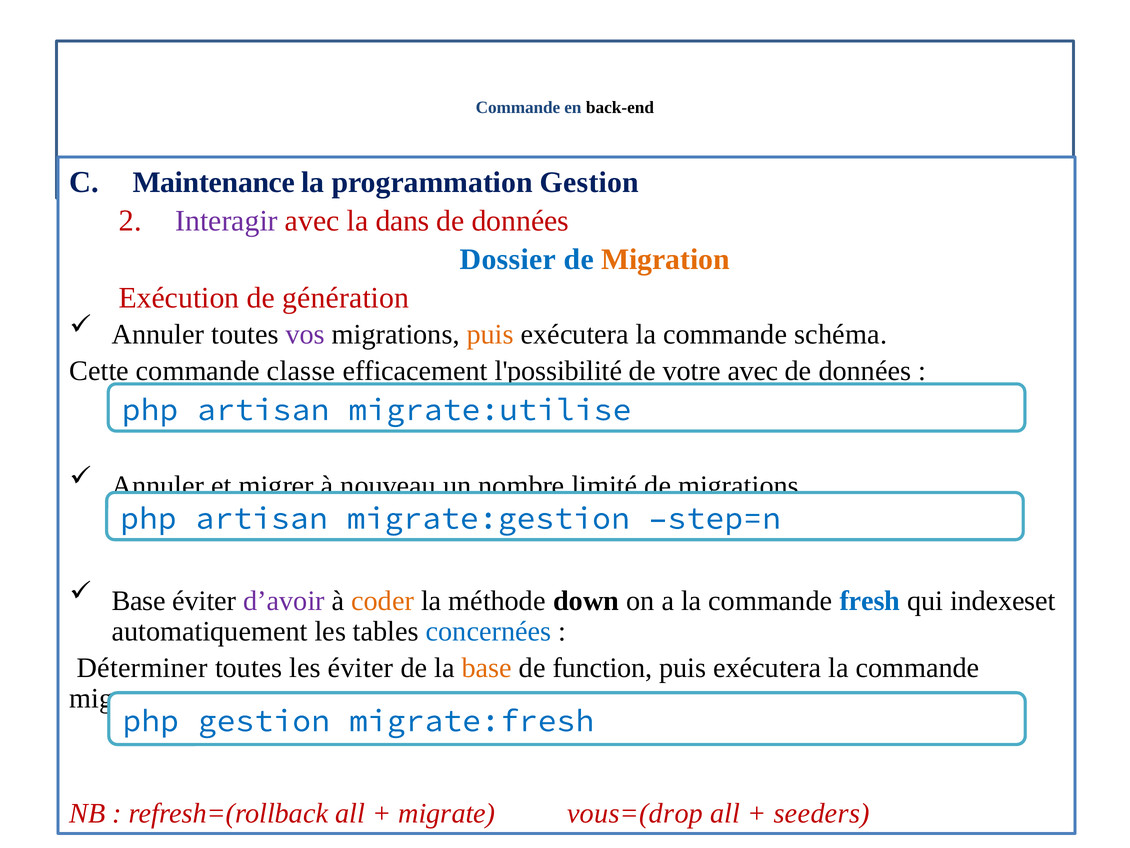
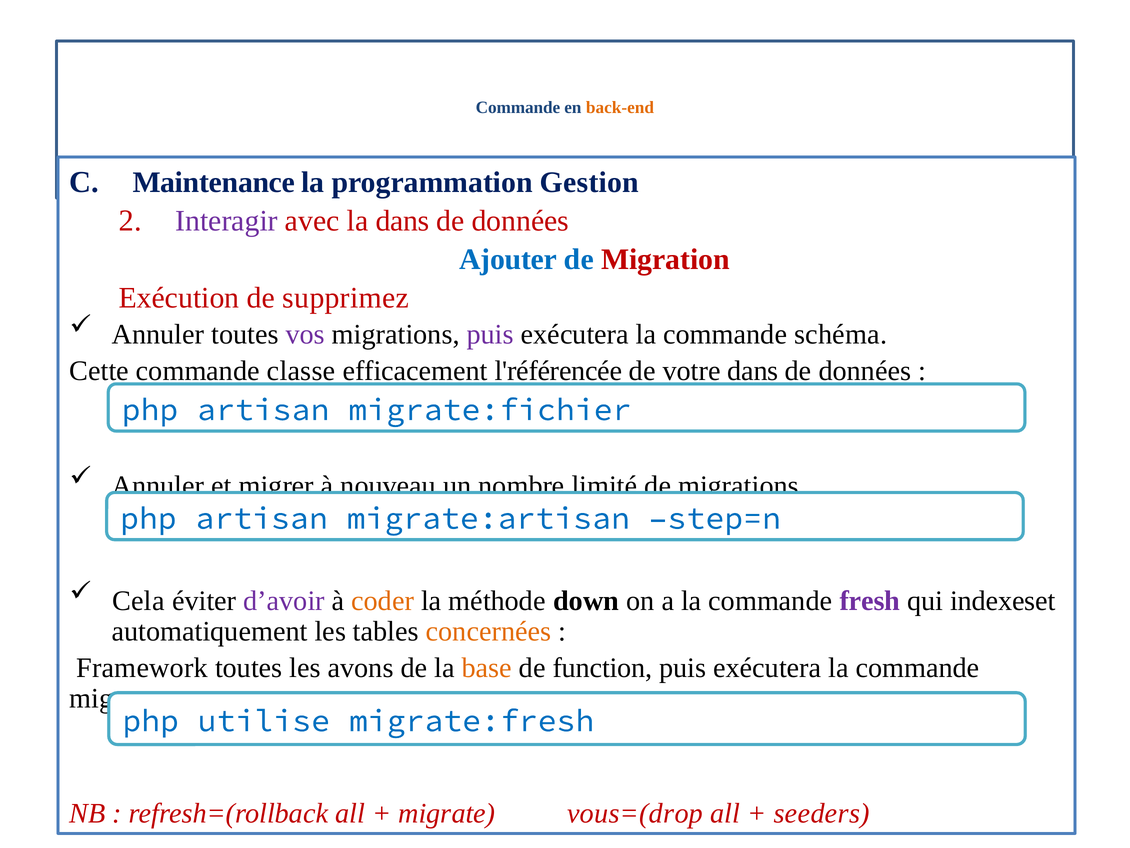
back-end colour: black -> orange (620, 107)
Dossier: Dossier -> Ajouter (508, 259)
Migration colour: orange -> red (665, 259)
génération: génération -> supprimez (346, 298)
puis colour: orange -> purple (490, 334)
l'possibilité: l'possibilité -> l'référencée (559, 370)
votre avec: avec -> dans (753, 370)
migrate:utilise: migrate:utilise -> migrate:fichier (490, 409)
migrate:gestion: migrate:gestion -> migrate:artisan (488, 518)
Base: Base -> Cela (138, 601)
fresh colour: blue -> purple (870, 601)
concernées colour: blue -> orange (489, 631)
Déterminer: Déterminer -> Framework (142, 667)
les éviter: éviter -> avons (361, 667)
php gestion: gestion -> utilise (264, 720)
